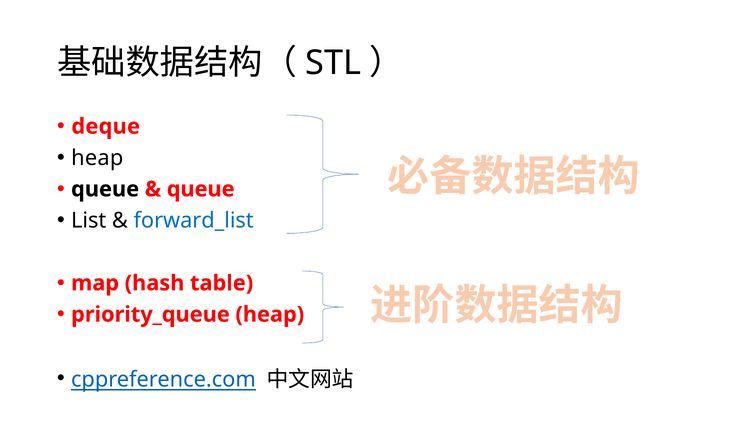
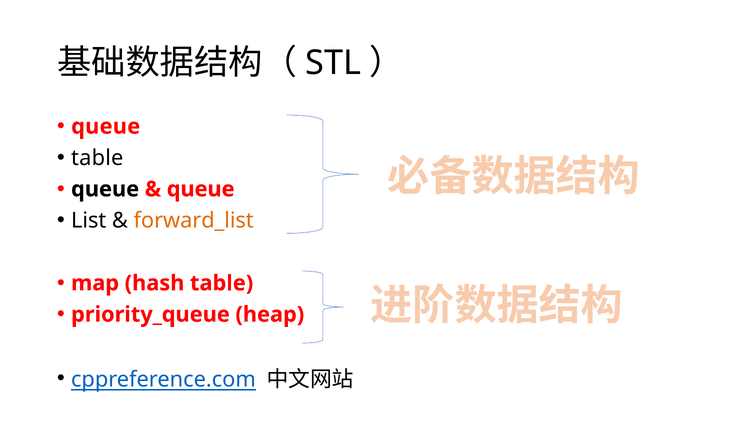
deque: deque -> queue (106, 126)
heap: heap -> table (97, 158)
forward_list colour: blue -> orange (194, 220)
